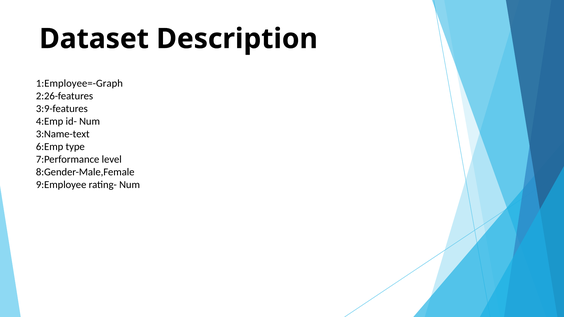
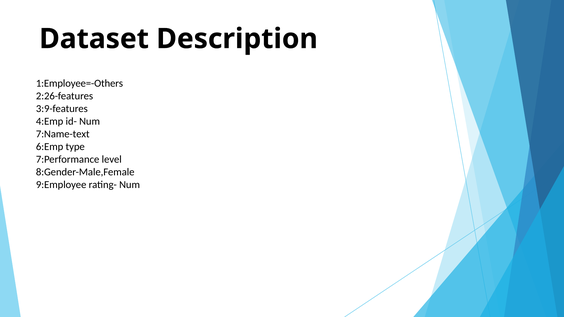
1:Employee=-Graph: 1:Employee=-Graph -> 1:Employee=-Others (79, 83)
3:Name-text: 3:Name-text -> 7:Name-text (63, 134)
